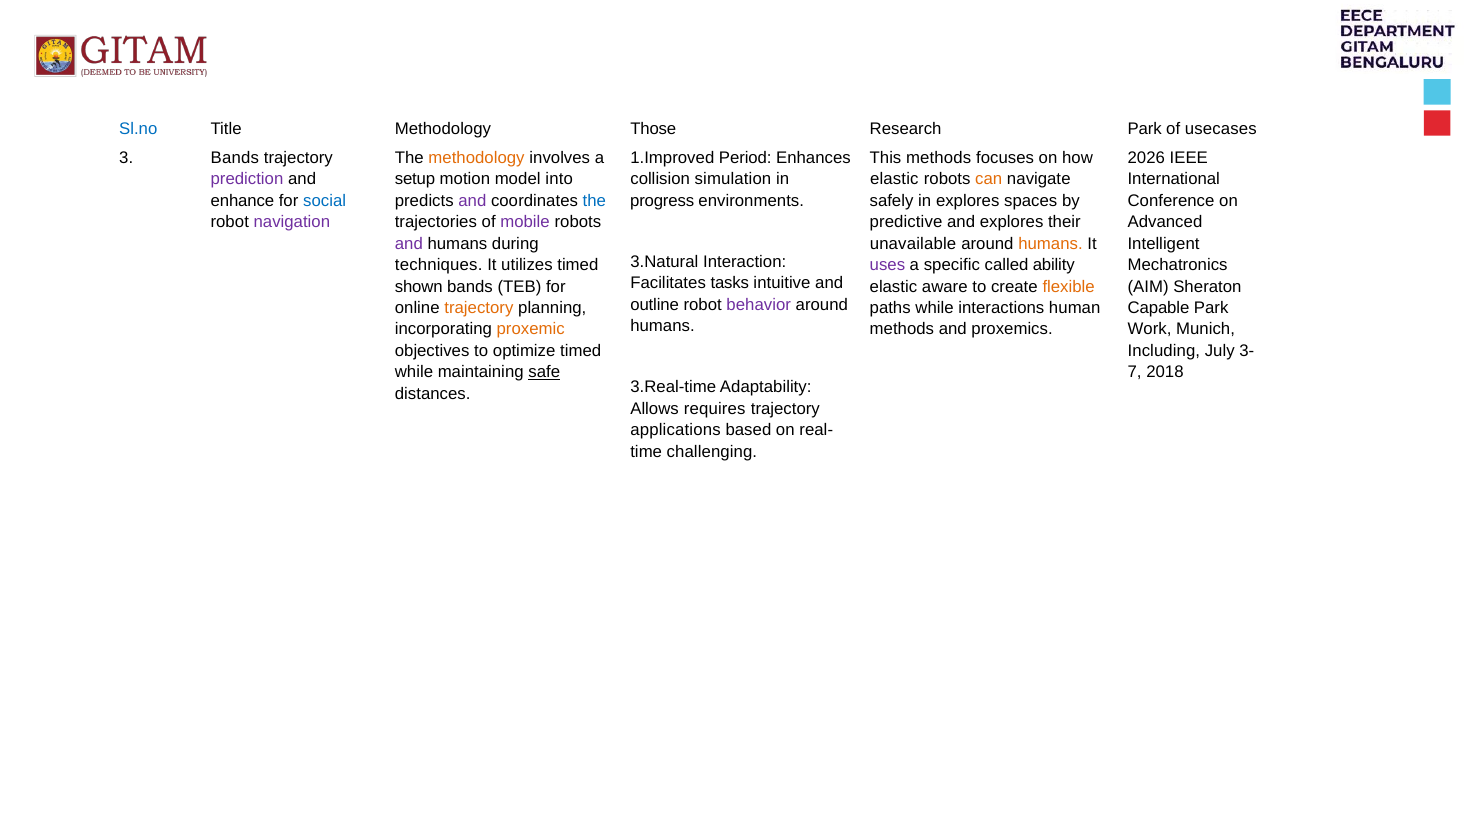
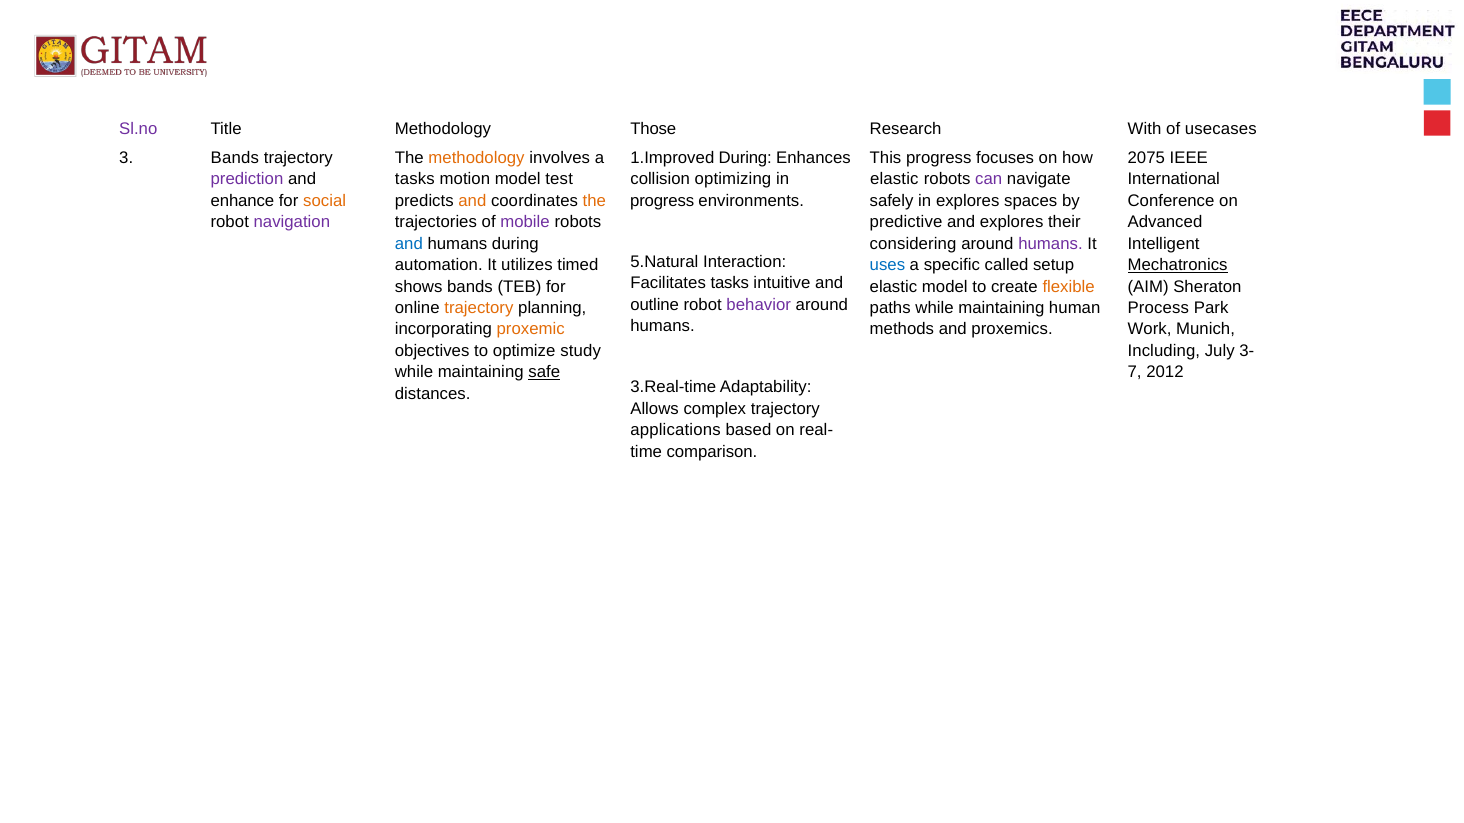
Sl.no colour: blue -> purple (138, 129)
Research Park: Park -> With (1145, 129)
1.Improved Period: Period -> During (745, 158)
This methods: methods -> progress (939, 158)
2026: 2026 -> 2075 (1146, 158)
setup: setup -> tasks (415, 180)
into: into -> test (559, 180)
simulation: simulation -> optimizing (733, 180)
can colour: orange -> purple (989, 180)
social colour: blue -> orange (325, 201)
and colour: purple -> orange (472, 201)
the colour: blue -> orange (594, 201)
and colour: purple -> blue (409, 244)
unavailable: unavailable -> considering (913, 244)
humans colour: orange -> purple (1050, 244)
3.Natural: 3.Natural -> 5.Natural (664, 262)
techniques: techniques -> automation (439, 265)
uses colour: purple -> blue (887, 265)
ability: ability -> setup (1054, 265)
Mechatronics underline: none -> present (1178, 265)
shown: shown -> shows (419, 287)
elastic aware: aware -> model (945, 287)
paths while interactions: interactions -> maintaining (1001, 308)
Capable: Capable -> Process (1158, 308)
optimize timed: timed -> study (581, 351)
2018: 2018 -> 2012 (1165, 372)
requires: requires -> complex (715, 409)
challenging: challenging -> comparison (712, 452)
